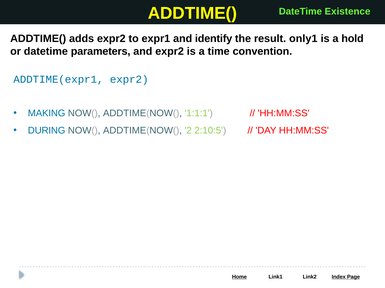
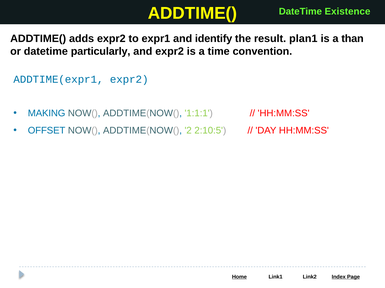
only1: only1 -> plan1 (303, 39)
hold: hold -> than (353, 39)
parameters: parameters -> particularly (101, 51)
DURING: DURING -> OFFSET (47, 131)
